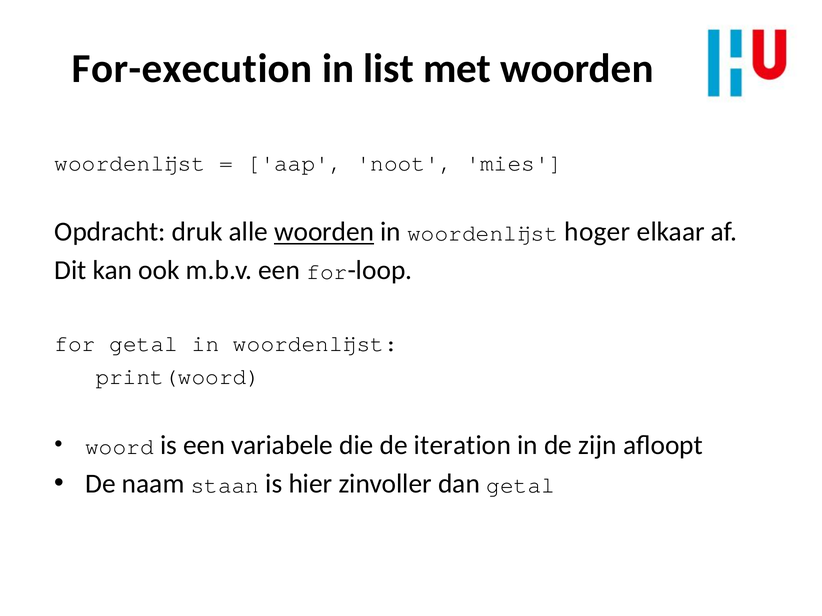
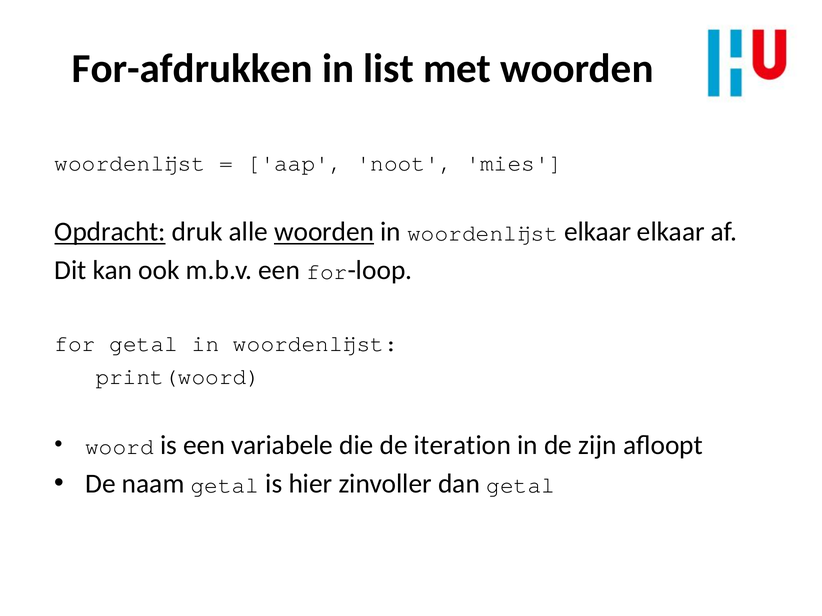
For-execution: For-execution -> For-afdrukken (192, 69)
Opdracht underline: none -> present (110, 232)
woordenlijst hoger: hoger -> elkaar (598, 232)
naam staan: staan -> getal (225, 486)
